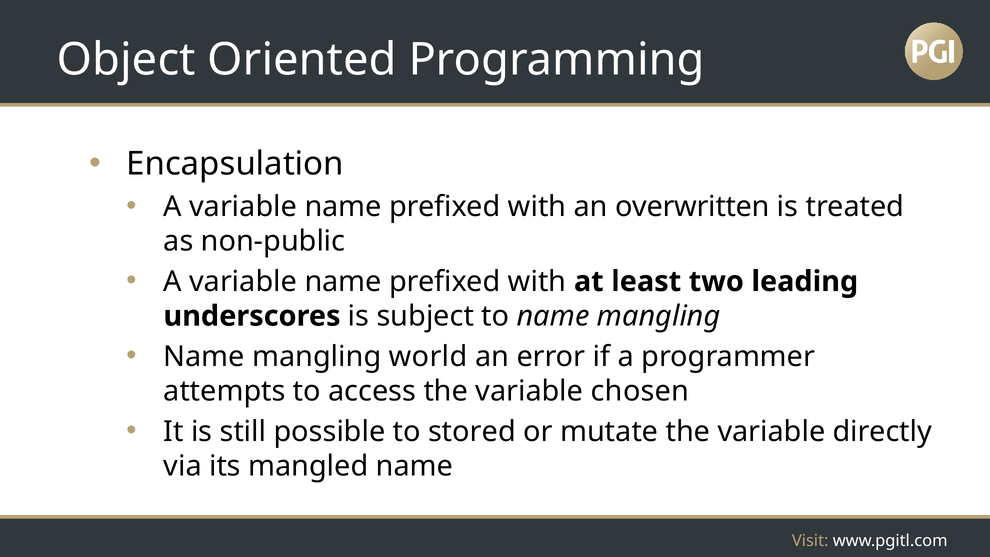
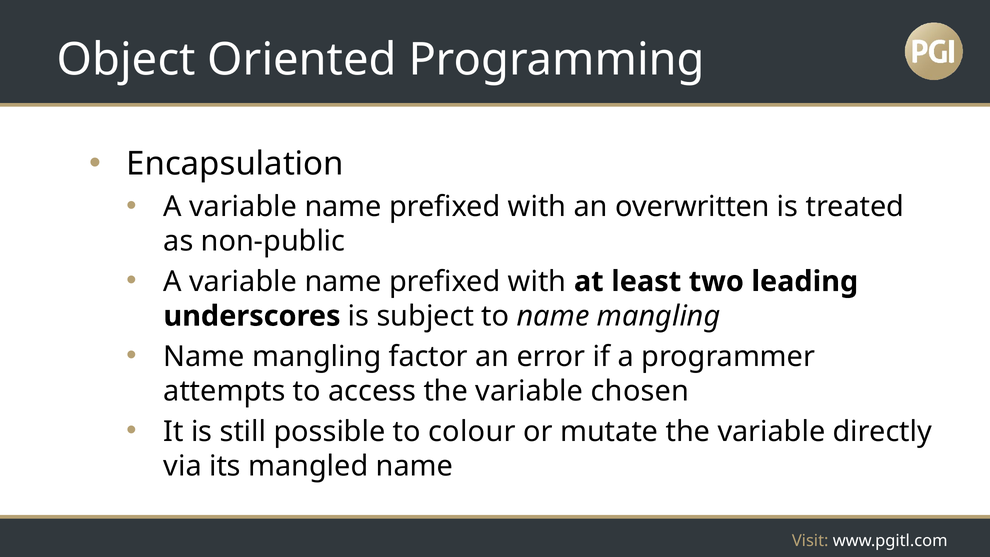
world: world -> factor (428, 356)
stored: stored -> colour (472, 431)
